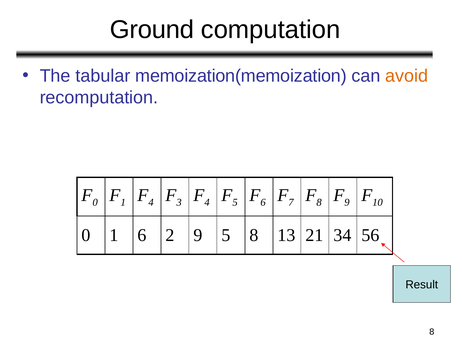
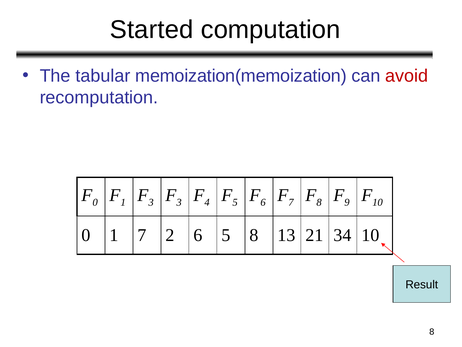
Ground: Ground -> Started (152, 30)
avoid colour: orange -> red (407, 76)
4: 4 -> 3 (151, 202)
1 6: 6 -> 7 (142, 235)
2 9: 9 -> 6 (198, 235)
34 56: 56 -> 10 (370, 235)
